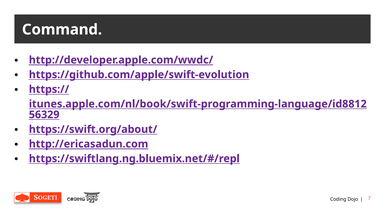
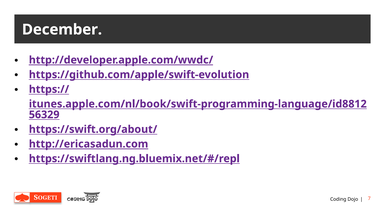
Command: Command -> December (62, 29)
